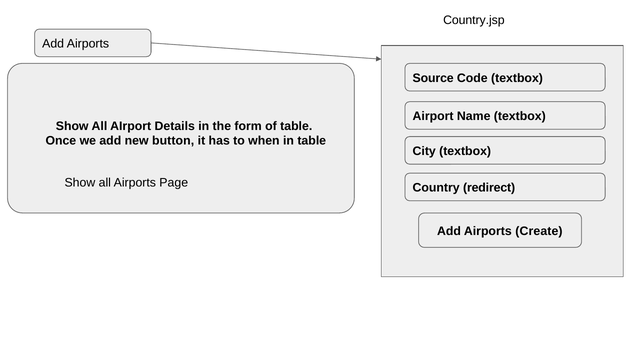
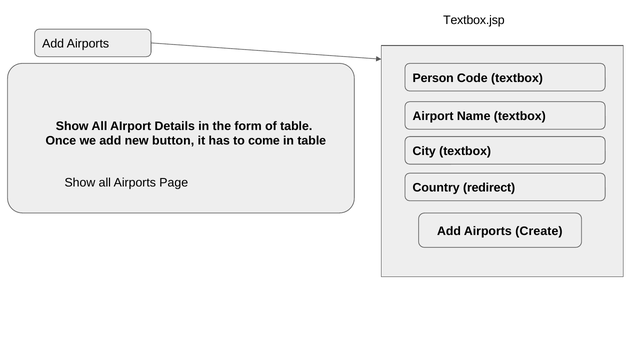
Country.jsp: Country.jsp -> Textbox.jsp (474, 20)
Source: Source -> Person (433, 78)
when: when -> come (264, 141)
